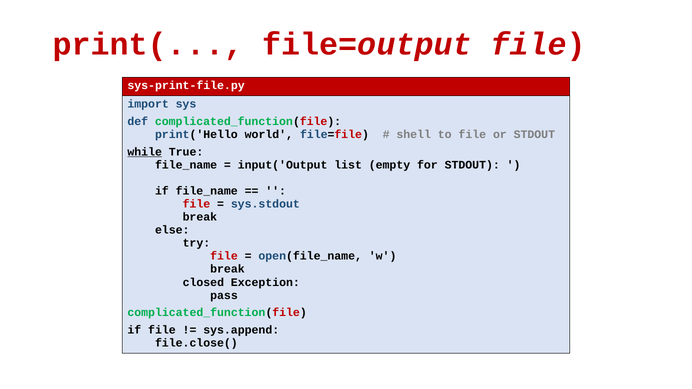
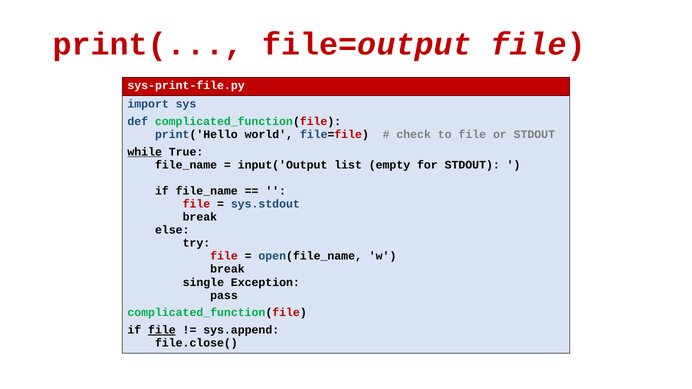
shell: shell -> check (414, 134)
closed: closed -> single (203, 282)
file underline: none -> present (162, 330)
